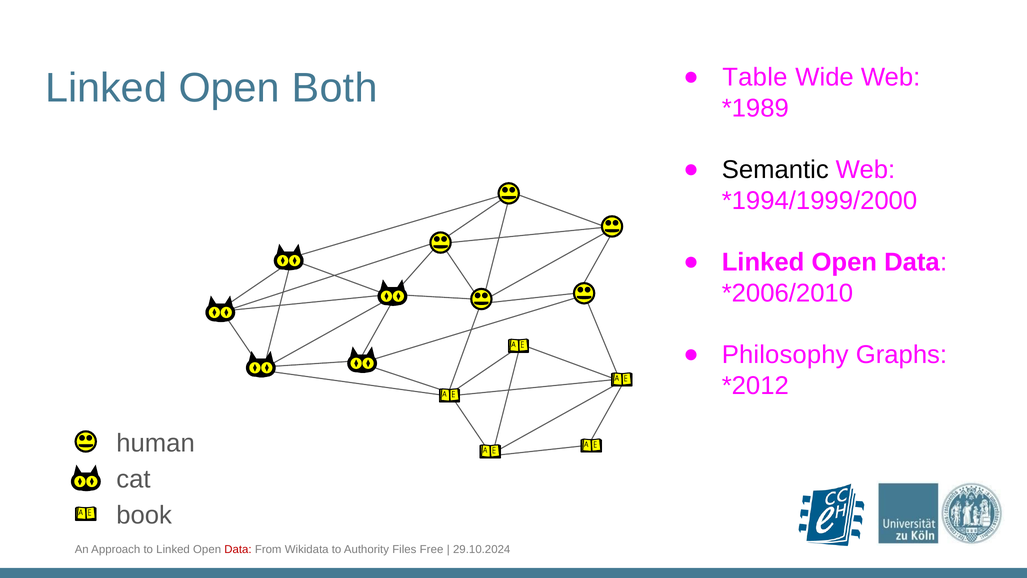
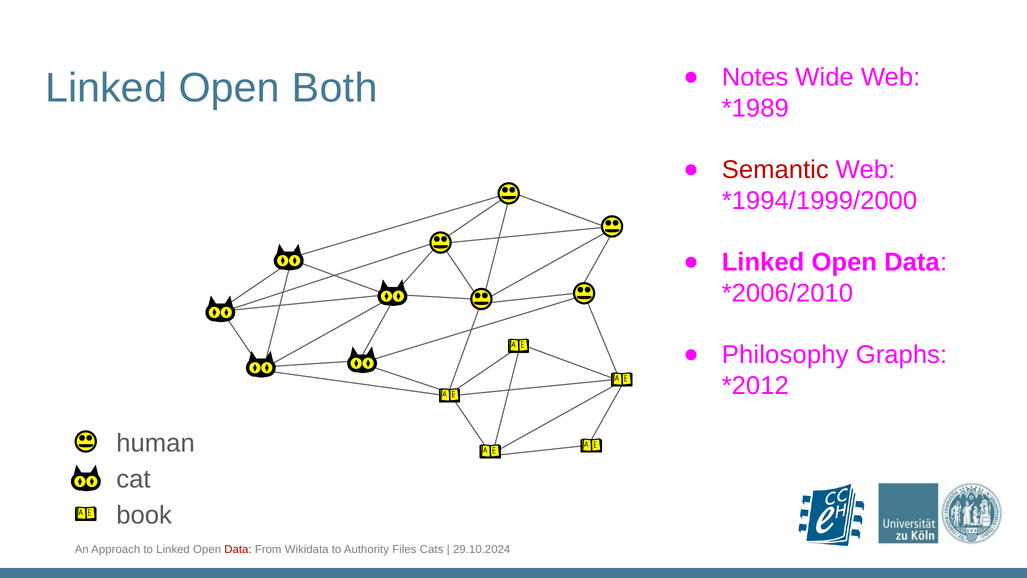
Table: Table -> Notes (755, 77)
Semantic colour: black -> red (775, 170)
Free: Free -> Cats (432, 549)
